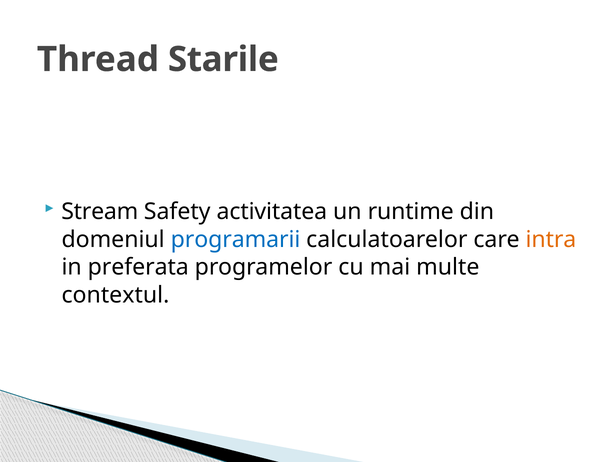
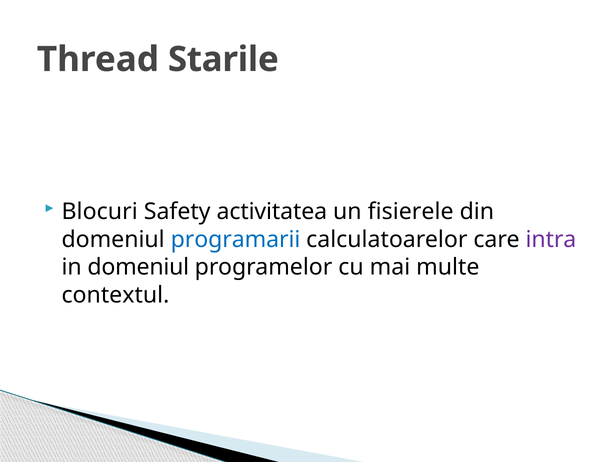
Stream: Stream -> Blocuri (100, 212)
runtime: runtime -> fisierele (411, 212)
intra colour: orange -> purple (551, 240)
in preferata: preferata -> domeniul (138, 267)
